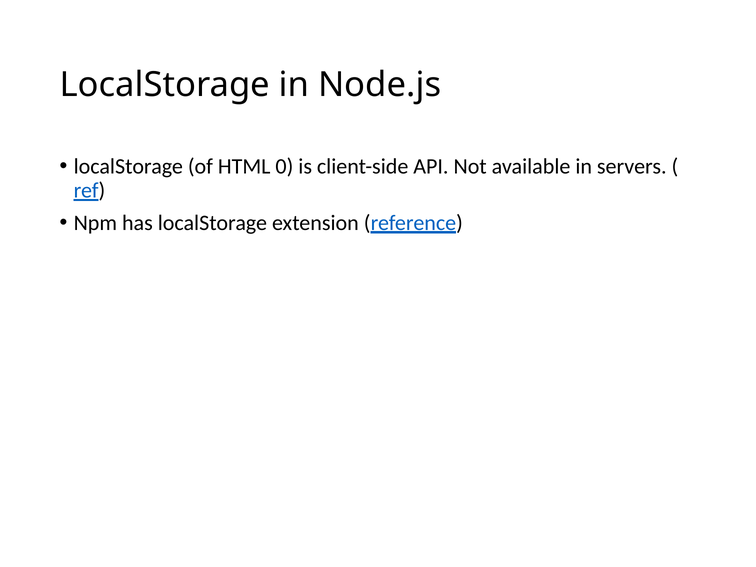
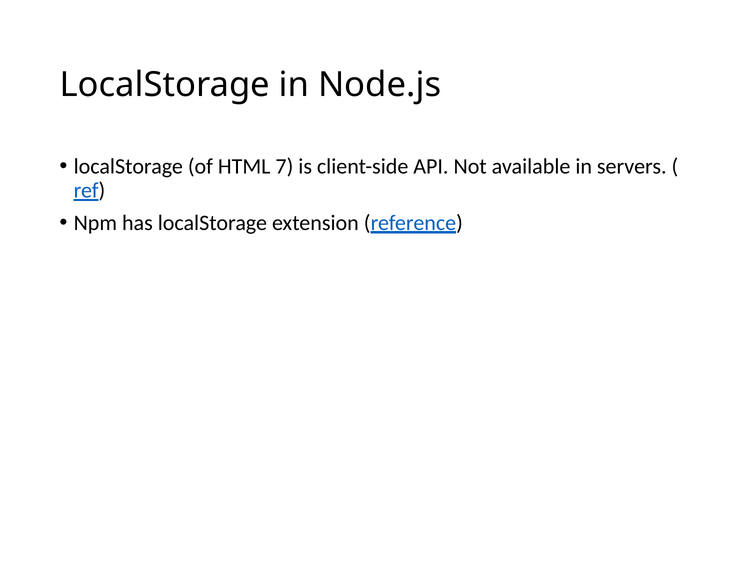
0: 0 -> 7 (284, 166)
